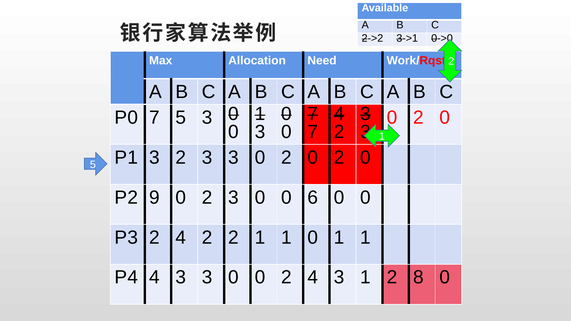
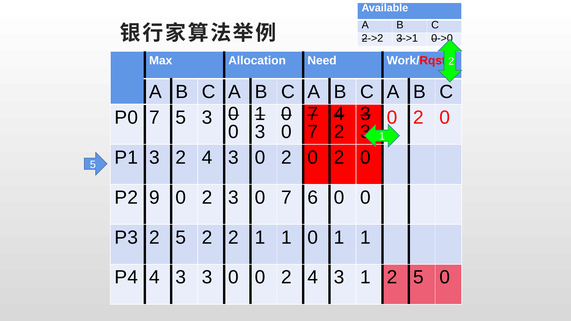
3 2 3: 3 -> 4 (207, 158)
2 3 0 0: 0 -> 7 (286, 198)
P3 2 4: 4 -> 5 (181, 238)
3 1 2 8: 8 -> 5 (418, 278)
